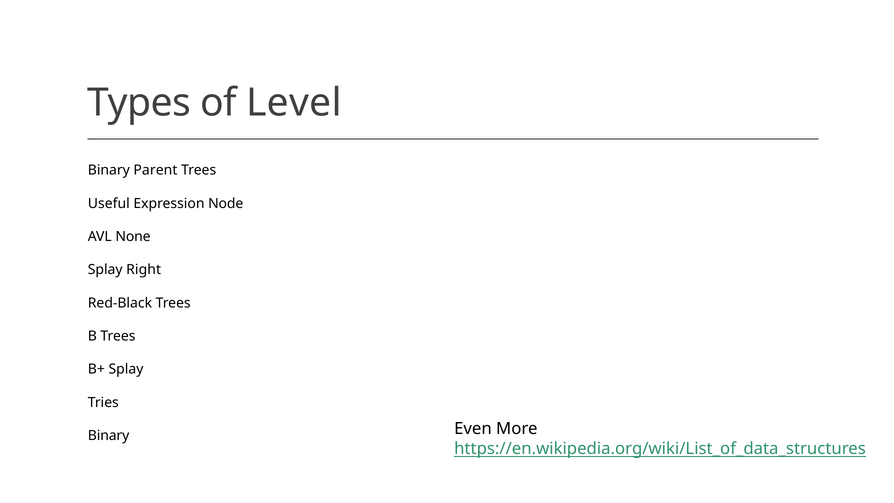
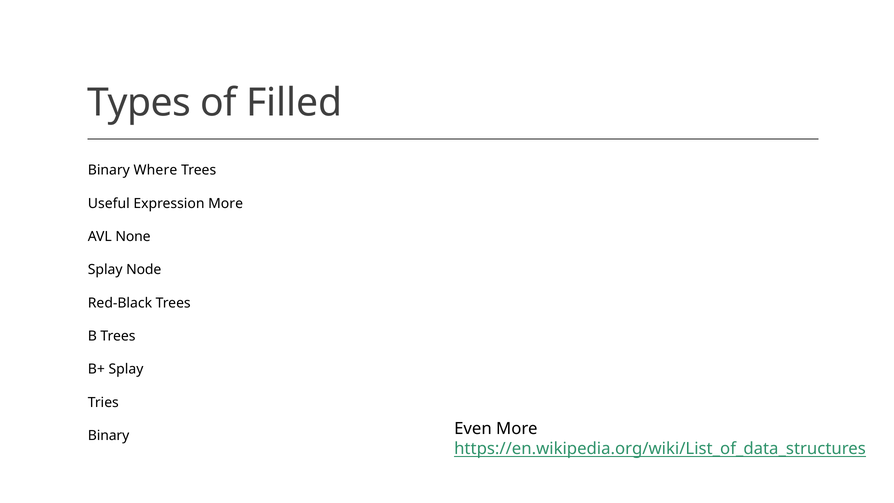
Level: Level -> Filled (294, 103)
Parent: Parent -> Where (155, 170)
Expression Node: Node -> More (226, 203)
Right: Right -> Node (144, 270)
